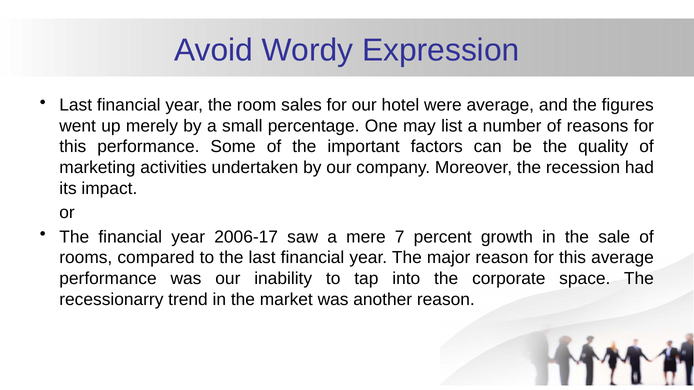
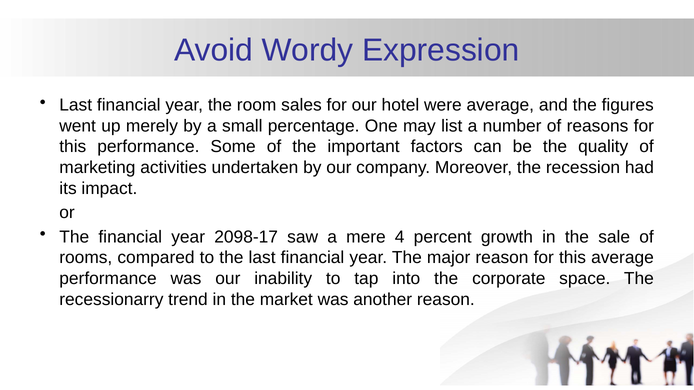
2006-17: 2006-17 -> 2098-17 (246, 237)
7: 7 -> 4 (400, 237)
